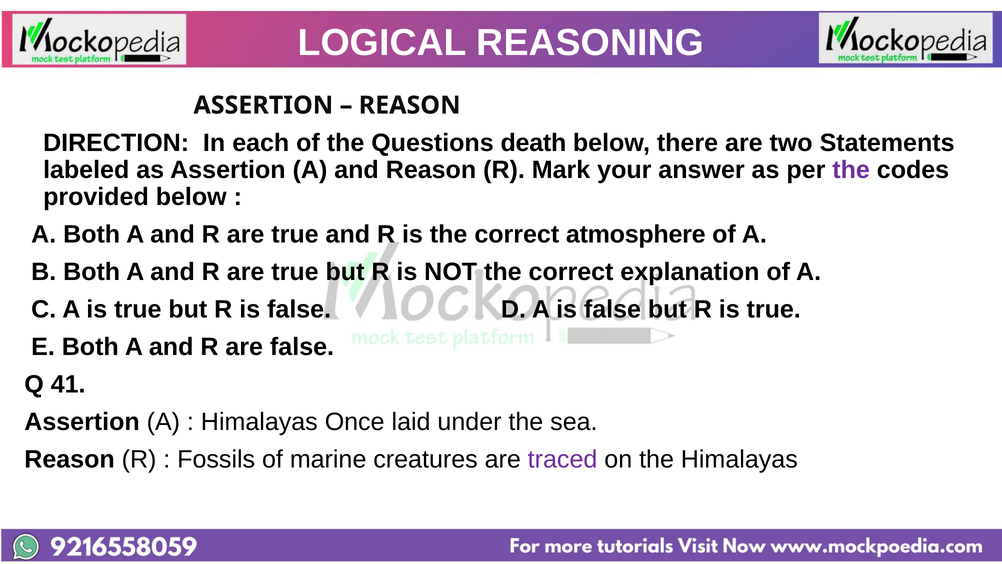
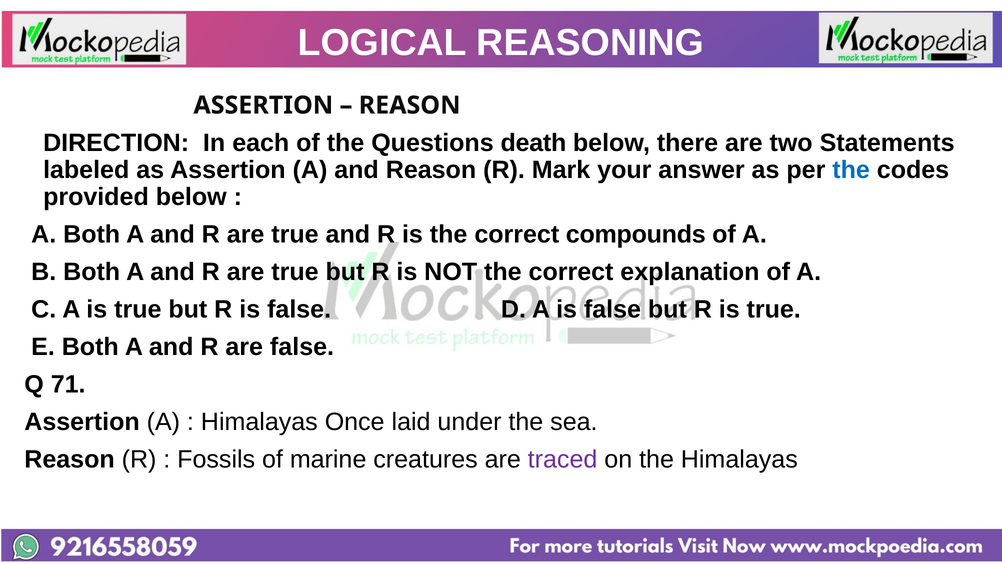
the colour: purple -> blue (851, 170)
atmosphere: atmosphere -> compounds (636, 234)
41: 41 -> 71 (68, 384)
